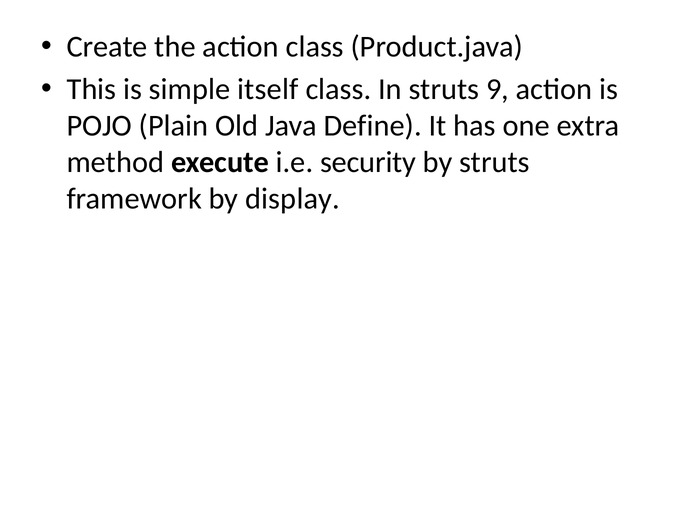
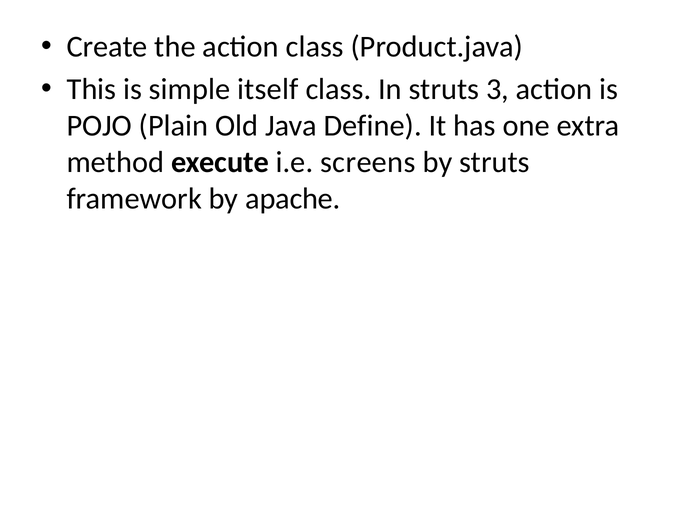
9: 9 -> 3 (498, 89)
security: security -> screens (368, 162)
display: display -> apache (293, 199)
